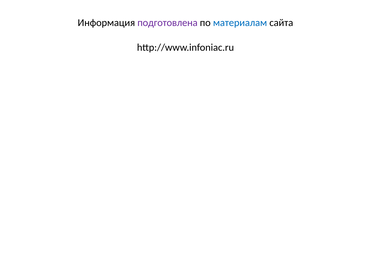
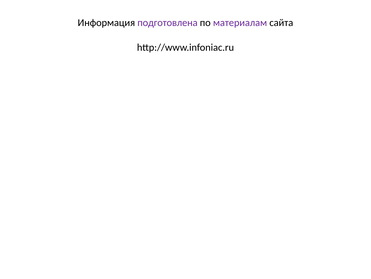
материалам colour: blue -> purple (240, 23)
